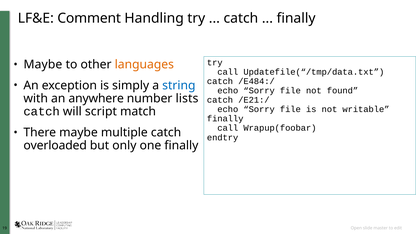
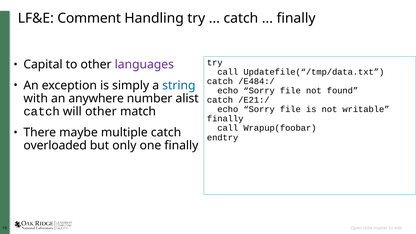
Maybe: Maybe -> Capital (43, 64)
languages colour: orange -> purple (144, 64)
lists: lists -> alist (187, 98)
will script: script -> other (101, 112)
